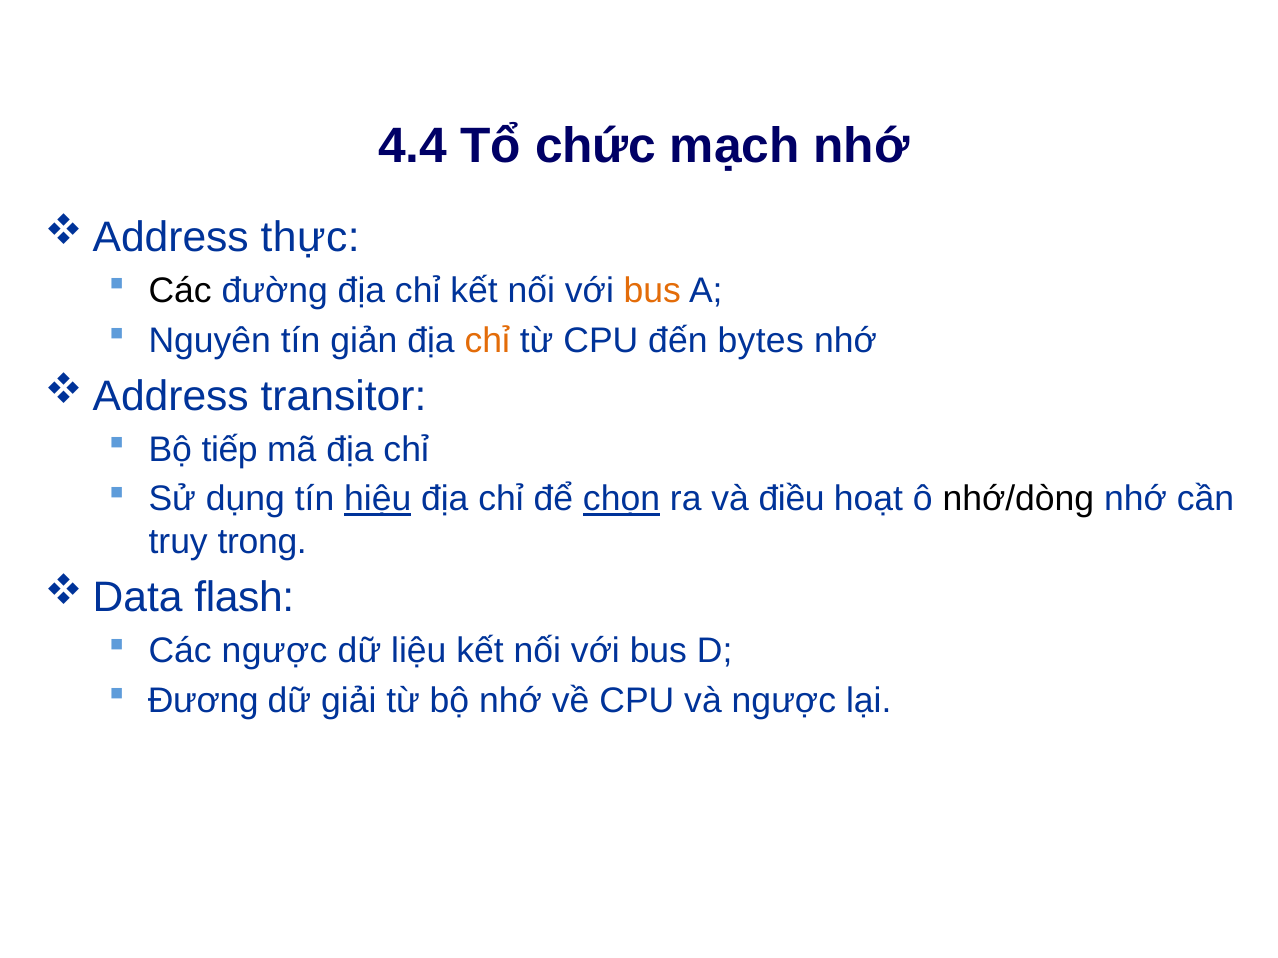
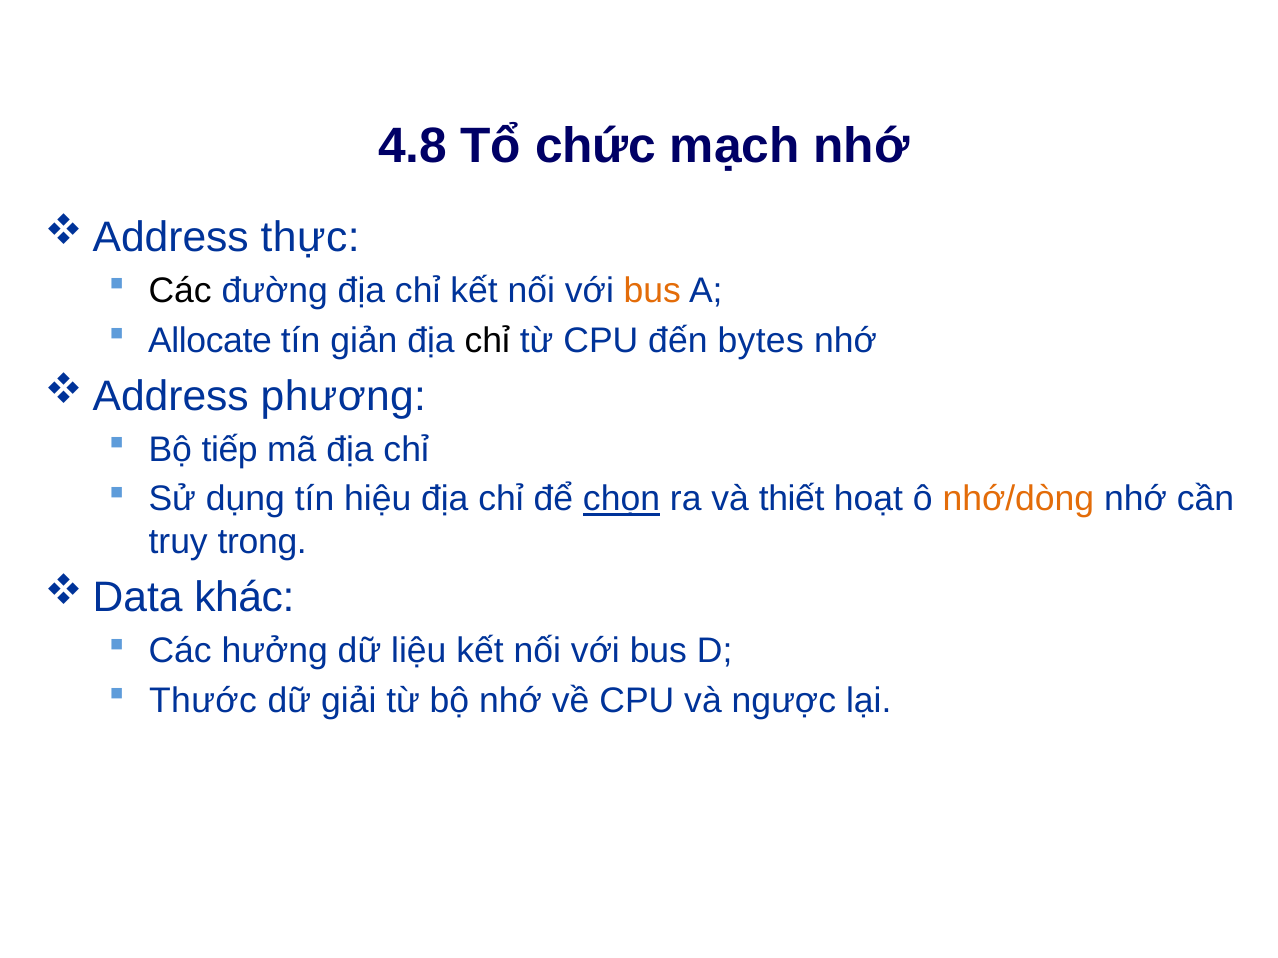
4.4: 4.4 -> 4.8 (413, 146)
Nguyên: Nguyên -> Allocate (210, 340)
chỉ colour: orange -> black (487, 340)
transitor: transitor -> phương (343, 396)
hiệu underline: present -> none (378, 500)
điều: điều -> thiết (792, 500)
nhớ/dòng colour: black -> orange (1018, 500)
flash: flash -> khác (244, 598)
Các ngược: ngược -> hưởng (275, 651)
Đương: Đương -> Thước (203, 701)
